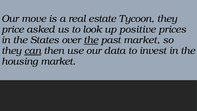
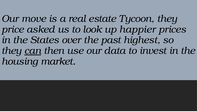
positive: positive -> happier (137, 29)
the underline: present -> none (91, 40)
past market: market -> highest (142, 40)
